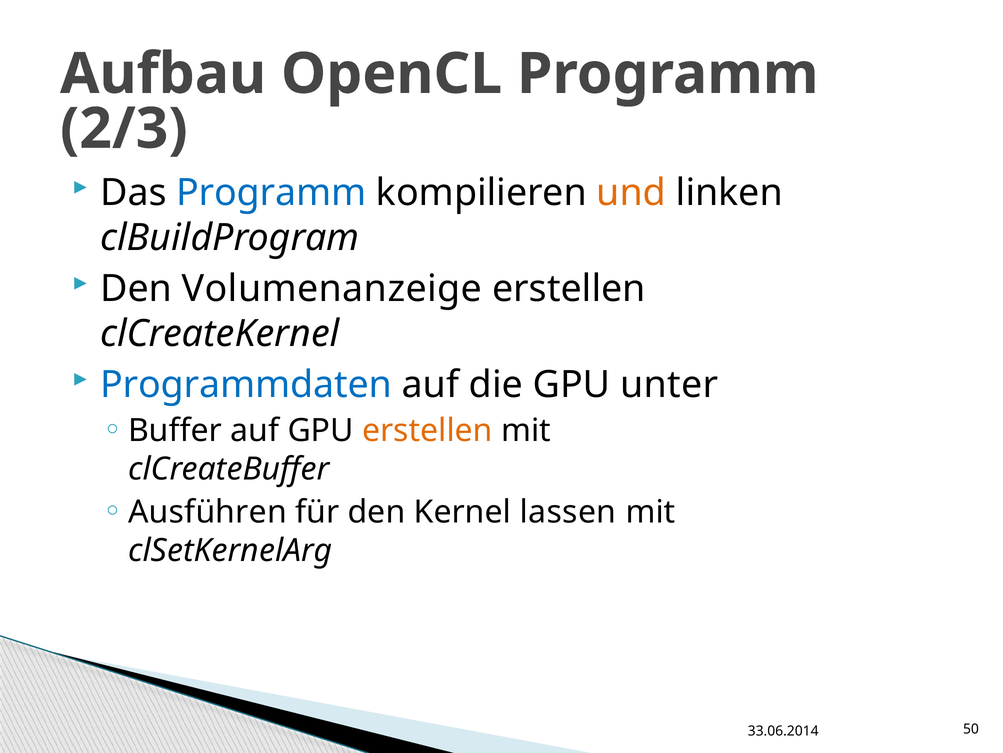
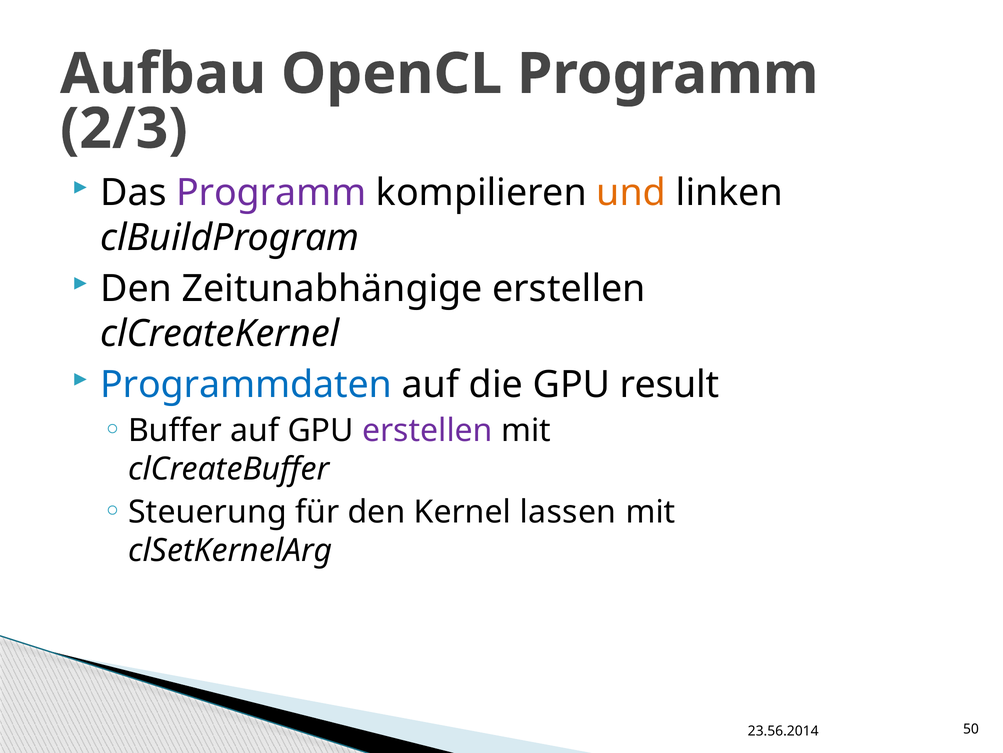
Programm colour: blue -> purple (271, 193)
Volumenanzeige: Volumenanzeige -> Zeitunabhängige (332, 289)
unter: unter -> result (669, 384)
erstellen colour: orange -> purple (427, 430)
Ausführen: Ausführen -> Steuerung (208, 512)
33.06.2014: 33.06.2014 -> 23.56.2014 (783, 731)
